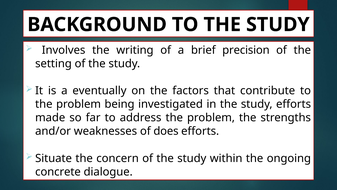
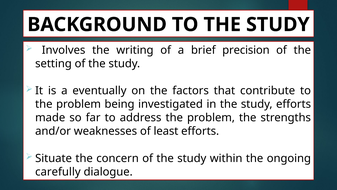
does: does -> least (166, 131)
concrete: concrete -> carefully (58, 171)
